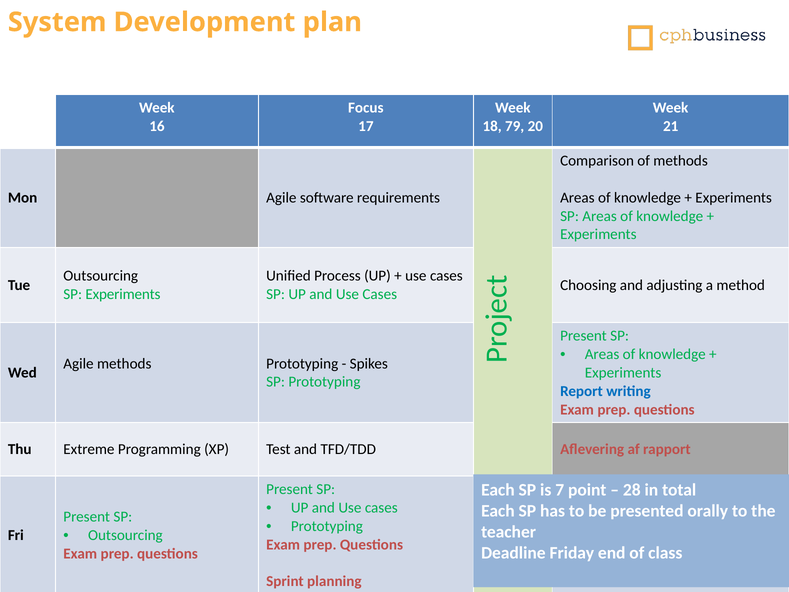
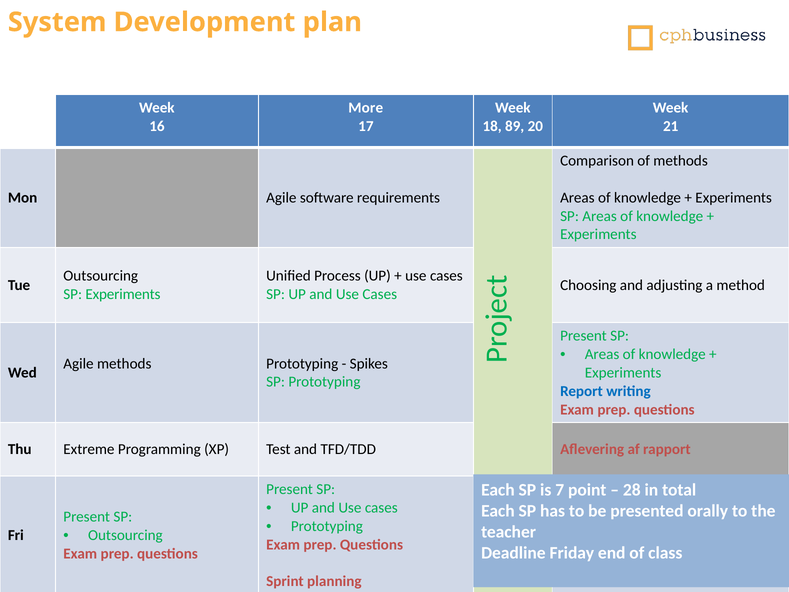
Focus: Focus -> More (366, 108)
79: 79 -> 89 (515, 126)
